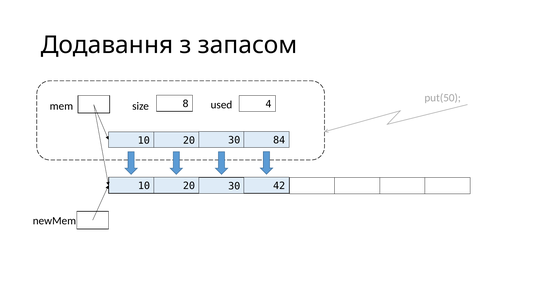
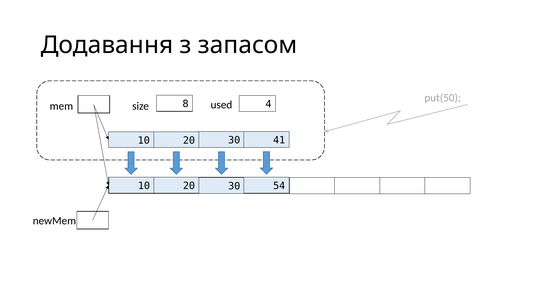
84: 84 -> 41 (279, 140)
42: 42 -> 54 (279, 186)
